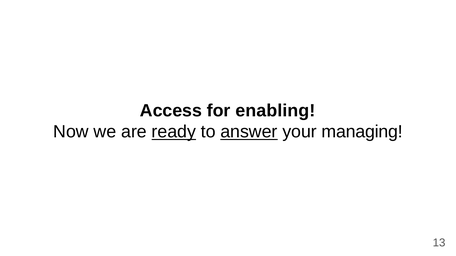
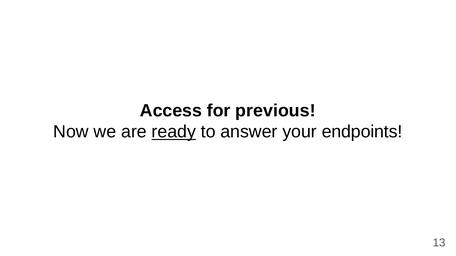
enabling: enabling -> previous (275, 111)
answer underline: present -> none (249, 132)
managing: managing -> endpoints (362, 132)
